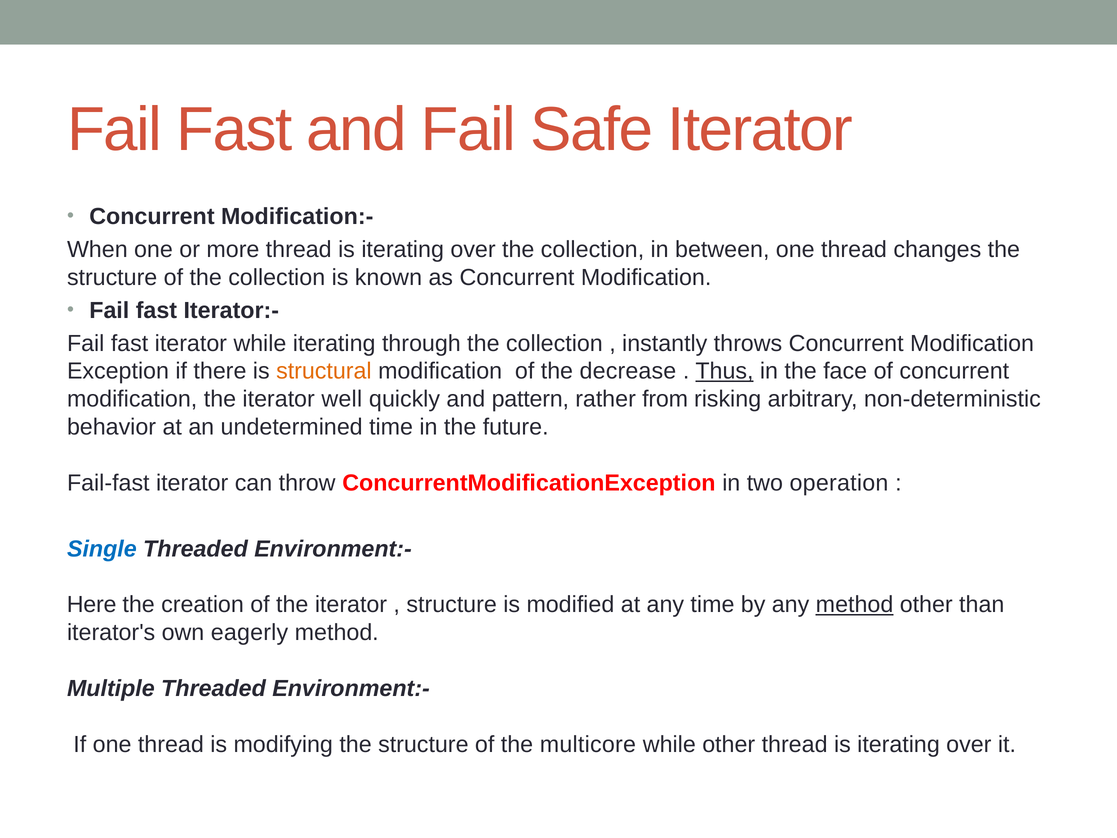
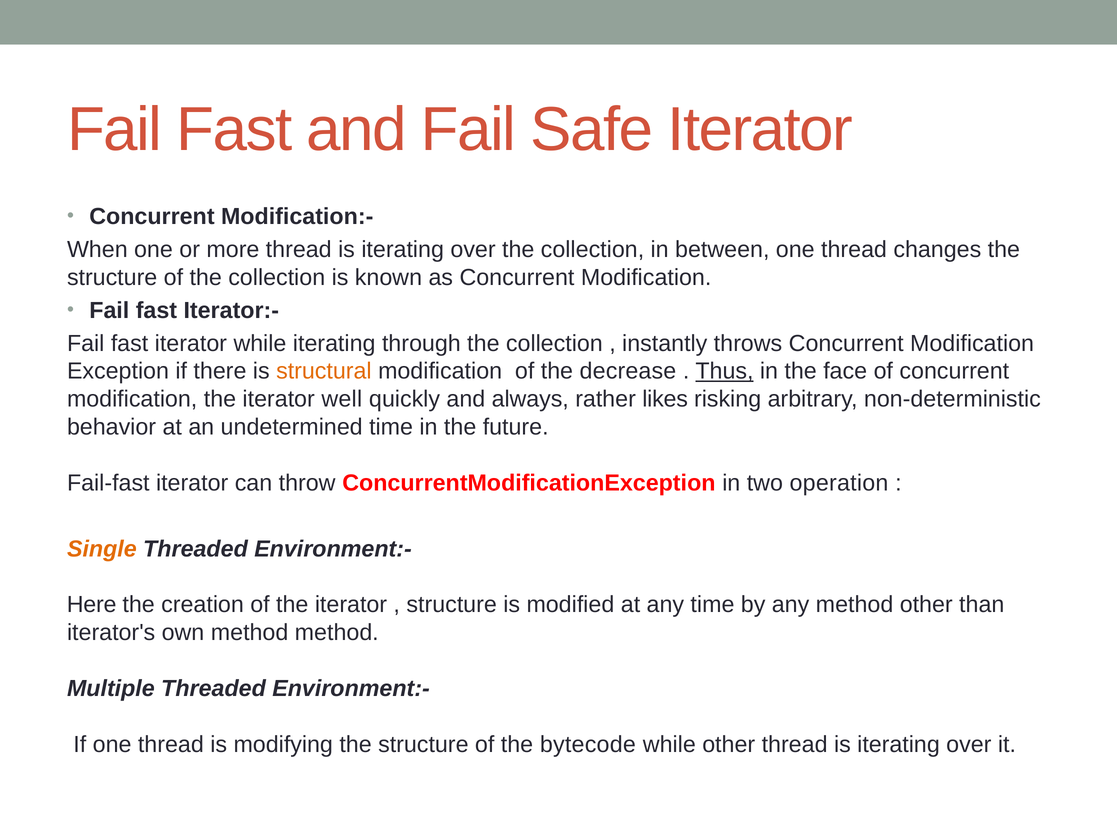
pattern: pattern -> always (530, 399)
from: from -> likes (665, 399)
Single colour: blue -> orange (102, 549)
method underline: present -> none (855, 605)
own eagerly: eagerly -> method (250, 632)
multicore: multicore -> bytecode (588, 744)
